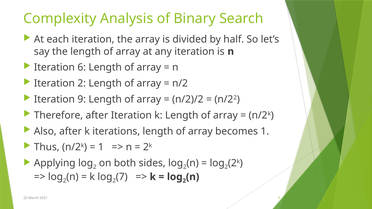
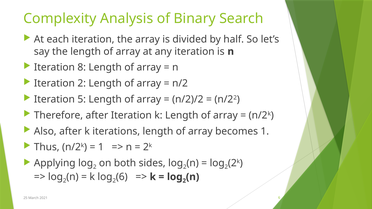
Iteration 6: 6 -> 8 (82, 68)
9: 9 -> 5 (82, 99)
2 7: 7 -> 6 (122, 177)
